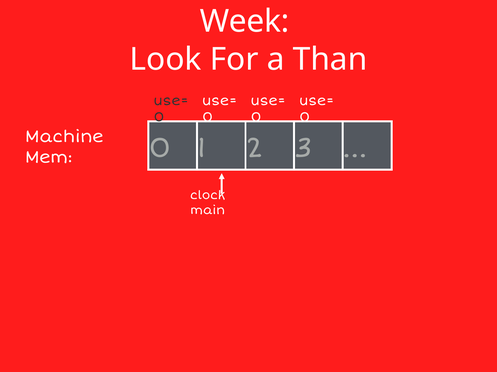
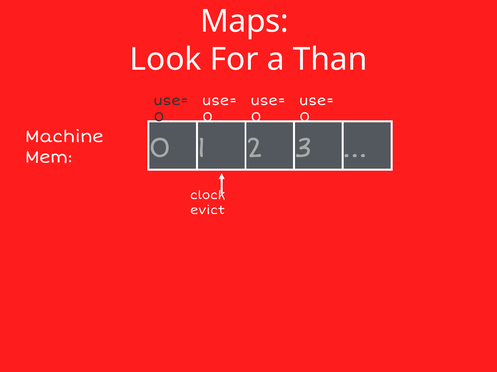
Week: Week -> Maps (244, 21)
main: main -> evict (208, 210)
